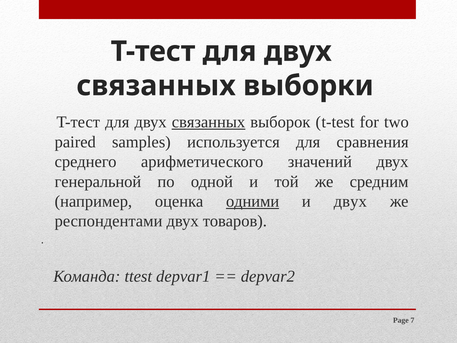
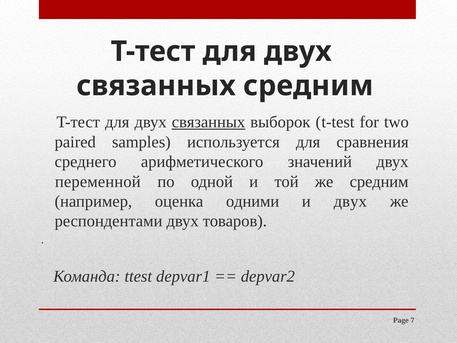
связанных выборки: выборки -> средним (308, 86)
генеральной: генеральной -> переменной (98, 181)
одними underline: present -> none (253, 201)
